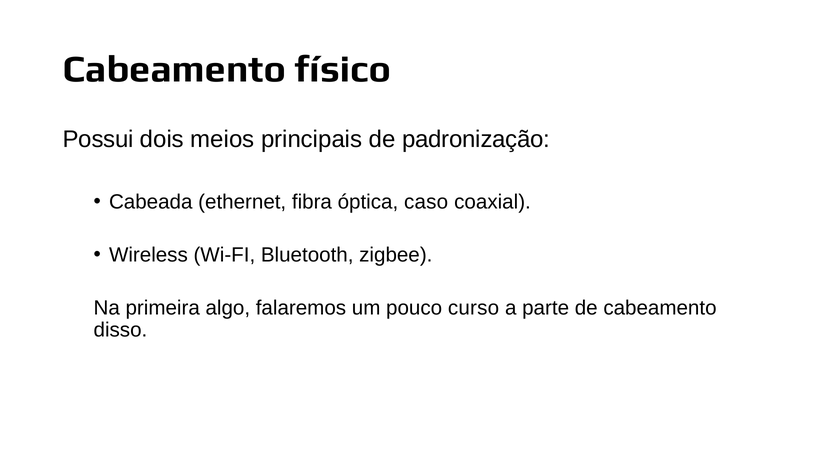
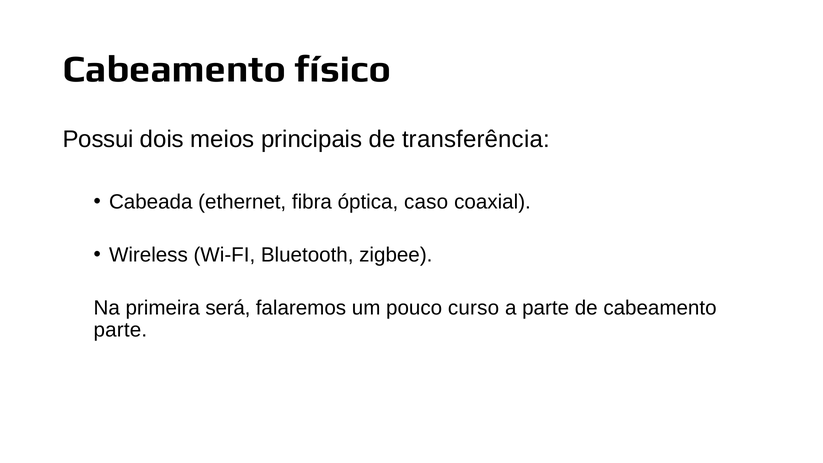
padronização: padronização -> transferência (476, 139)
algo: algo -> será (228, 308)
disso: disso -> parte (120, 330)
